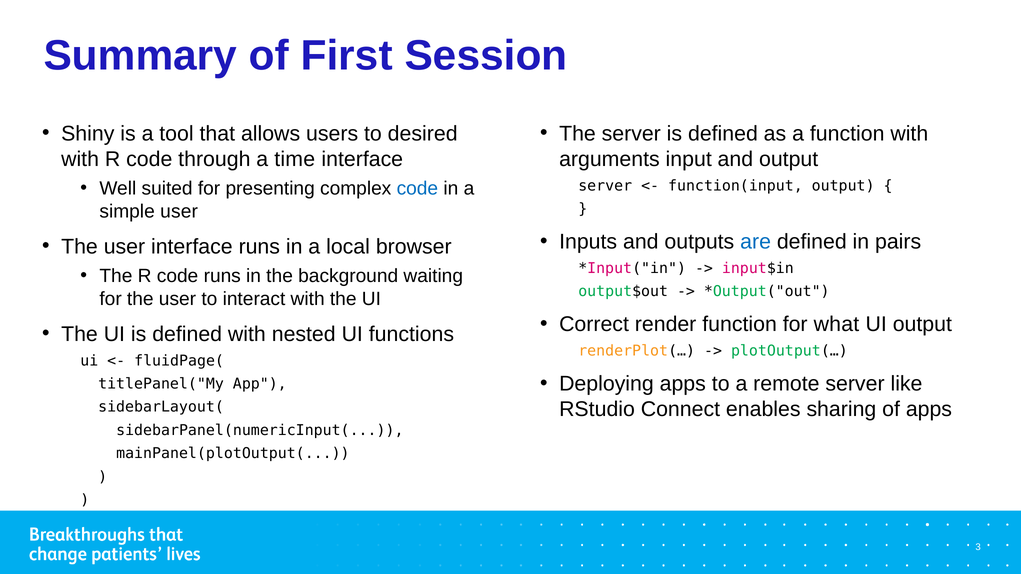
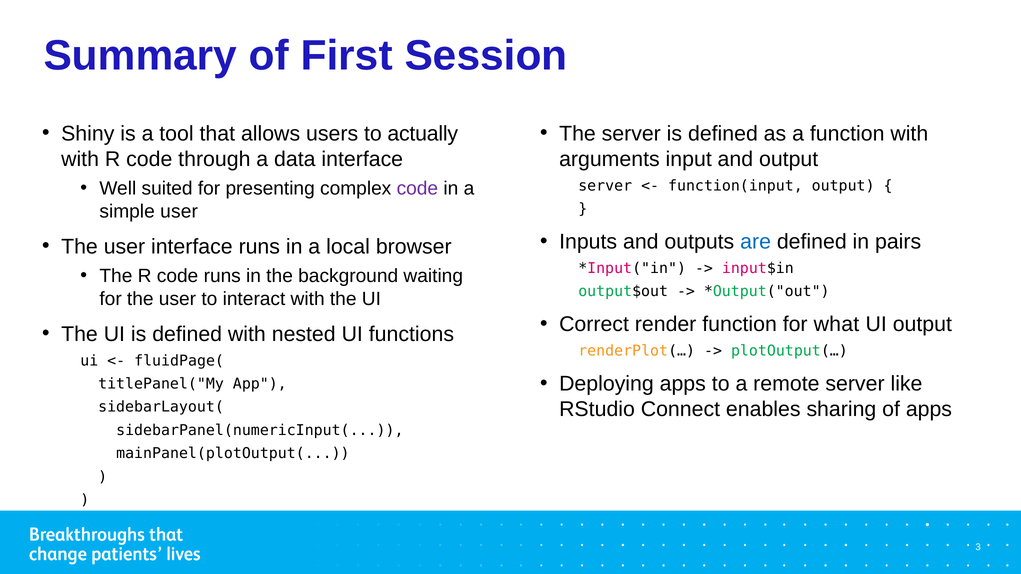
desired: desired -> actually (423, 134)
time: time -> data (295, 159)
code colour: blue -> purple (417, 189)
